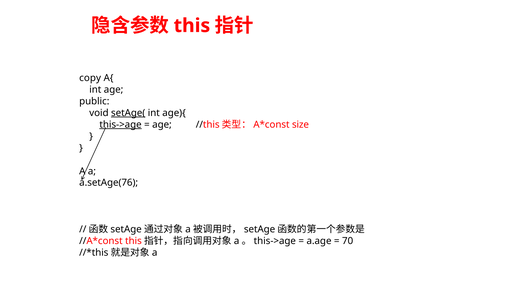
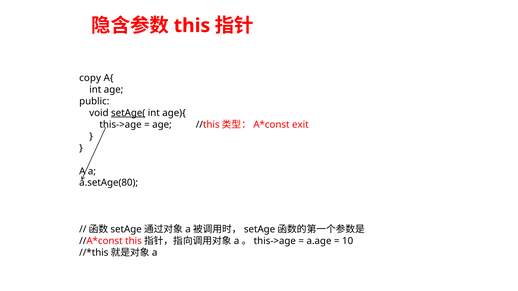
this->age underline: present -> none (121, 125)
size: size -> exit (300, 125)
a.setAge(76: a.setAge(76 -> a.setAge(80 (109, 183)
70: 70 -> 10 (348, 241)
